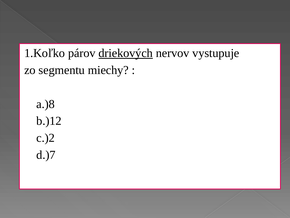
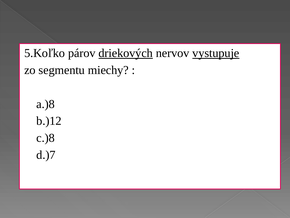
1.Koľko: 1.Koľko -> 5.Koľko (45, 53)
vystupuje underline: none -> present (216, 53)
c.)2: c.)2 -> c.)8 (46, 138)
